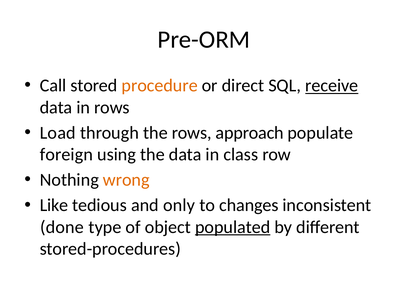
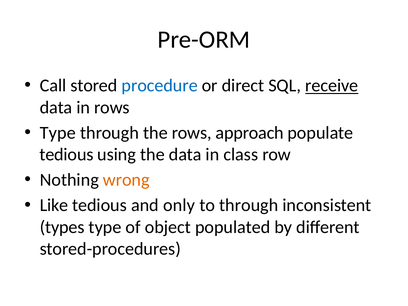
procedure colour: orange -> blue (160, 86)
Load: Load -> Type (58, 133)
foreign: foreign -> tedious (67, 155)
to changes: changes -> through (249, 205)
done: done -> types (62, 227)
populated underline: present -> none (233, 227)
